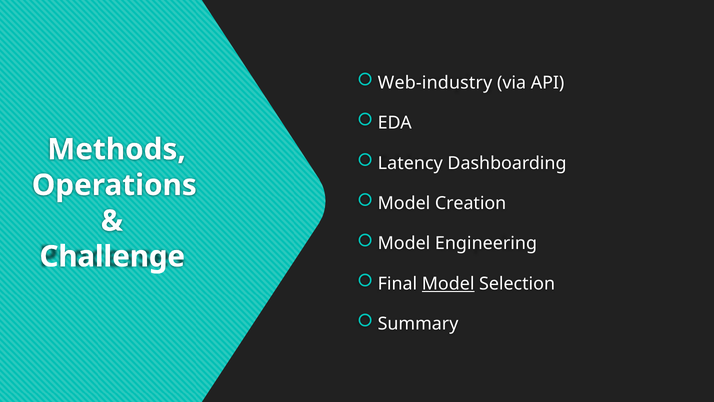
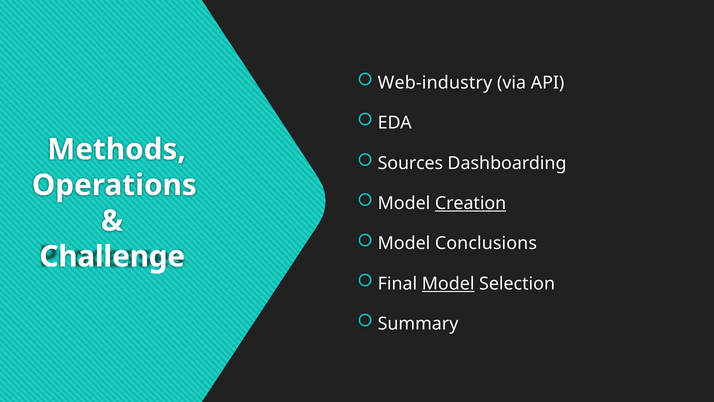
Latency: Latency -> Sources (410, 163)
Creation underline: none -> present (471, 203)
Engineering: Engineering -> Conclusions (486, 243)
